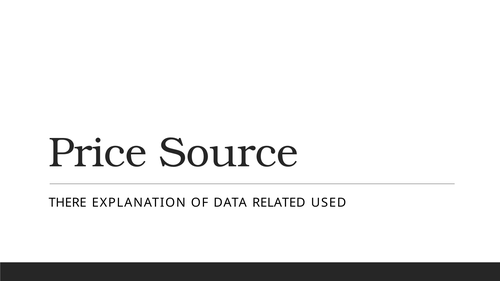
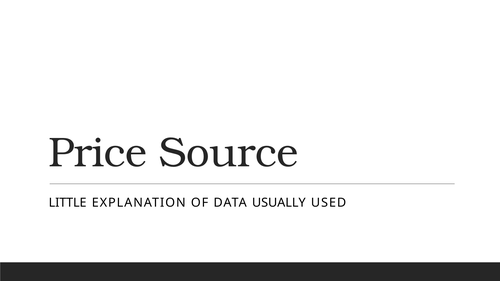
THERE: THERE -> LITTLE (68, 203)
RELATED: RELATED -> USUALLY (279, 203)
